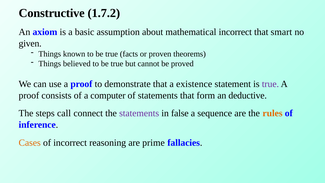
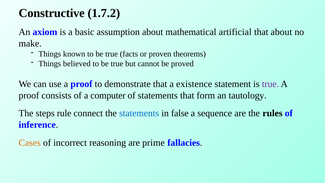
mathematical incorrect: incorrect -> artificial (235, 32)
that smart: smart -> about (281, 32)
given: given -> make (30, 43)
deductive: deductive -> tautology (248, 95)
call: call -> rule (64, 113)
statements colour: purple -> blue (139, 113)
rules colour: orange -> black (273, 113)
